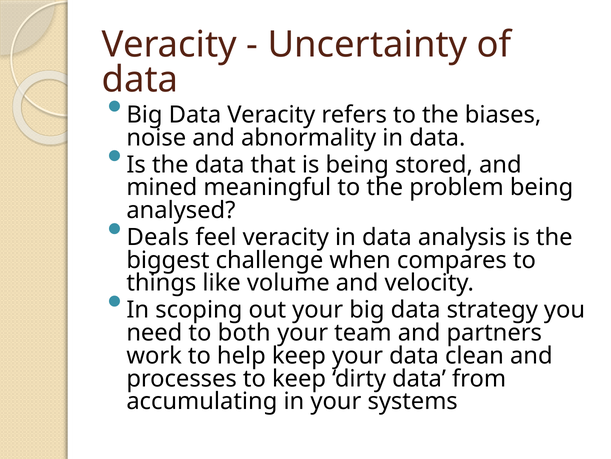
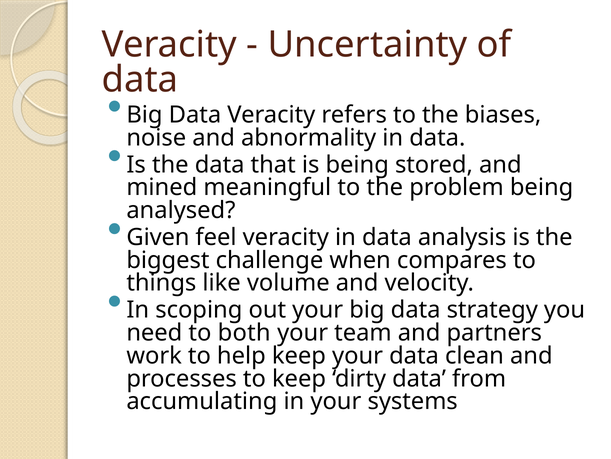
Deals: Deals -> Given (158, 237)
